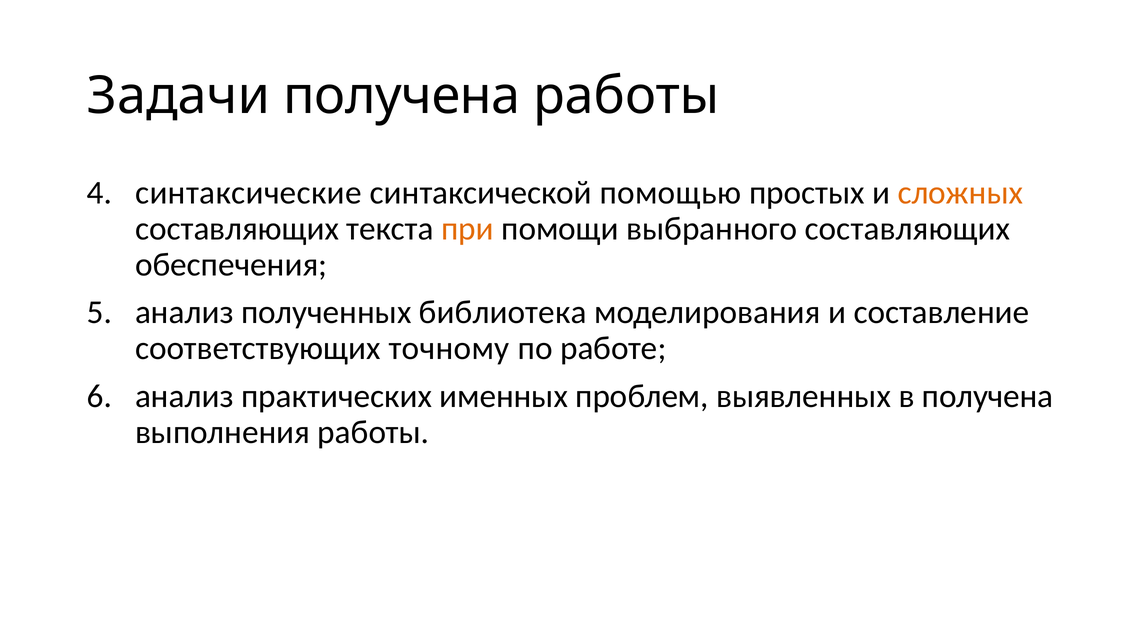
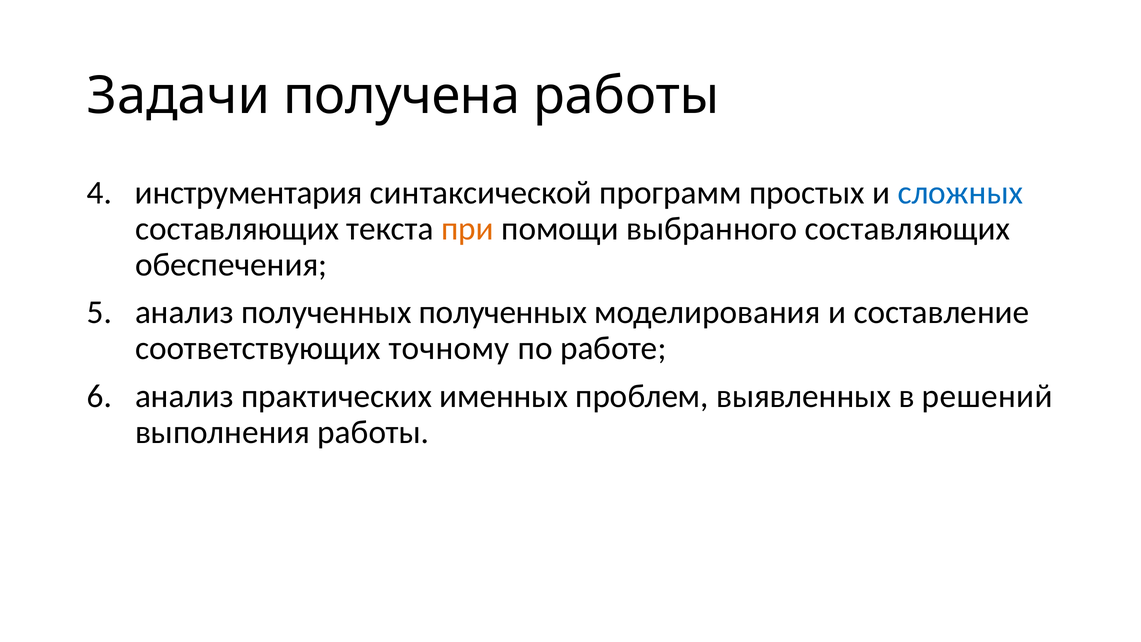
синтаксические: синтаксические -> инструментария (249, 193)
помощью: помощью -> программ (670, 193)
сложных colour: orange -> blue (960, 193)
полученных библиотека: библиотека -> полученных (503, 312)
в получена: получена -> решений (987, 396)
